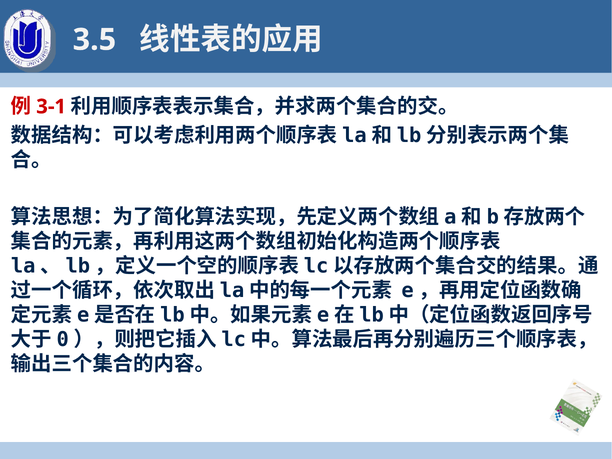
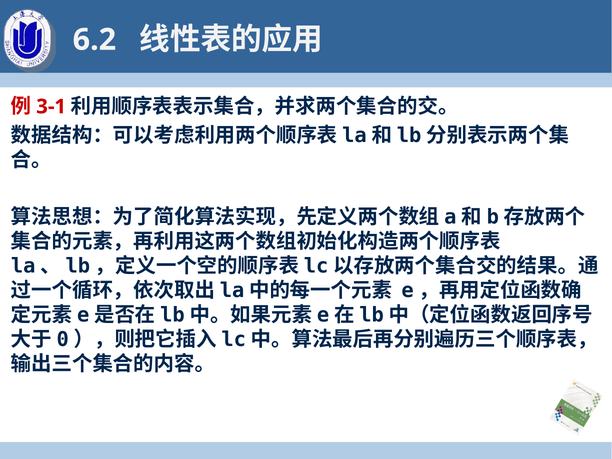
3.5: 3.5 -> 6.2 (94, 40)
